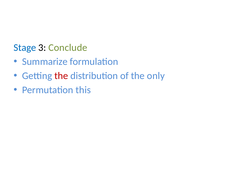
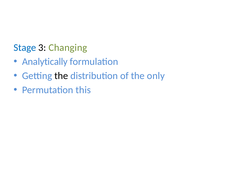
Conclude: Conclude -> Changing (68, 48)
Summarize: Summarize -> Analytically (45, 62)
the colour: red -> black (61, 76)
